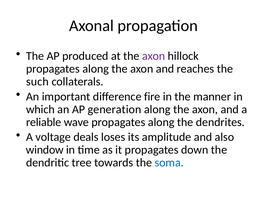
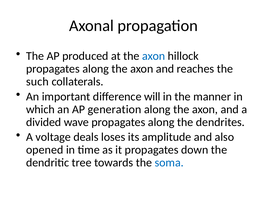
axon colour: purple -> blue (154, 56)
fire: fire -> will (152, 97)
reliable: reliable -> divided (44, 122)
window: window -> opened (45, 150)
